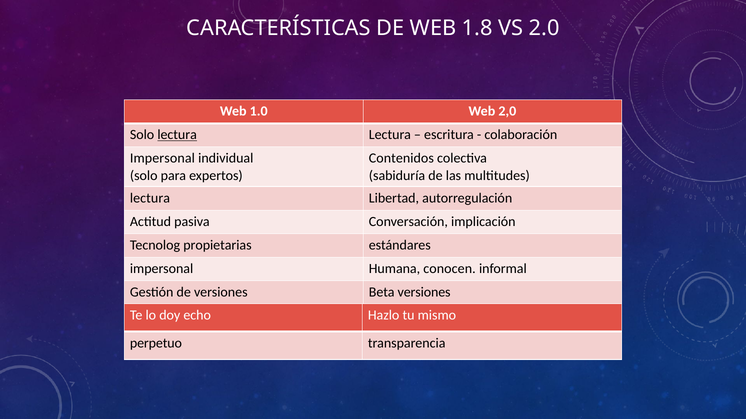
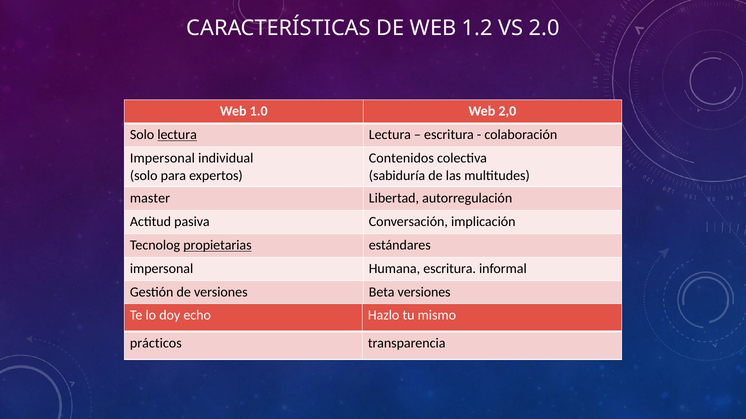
1.8: 1.8 -> 1.2 (477, 28)
lectura: lectura -> master (150, 198)
propietarias underline: none -> present (217, 246)
Humana conocen: conocen -> escritura (450, 269)
perpetuo: perpetuo -> prácticos (156, 344)
